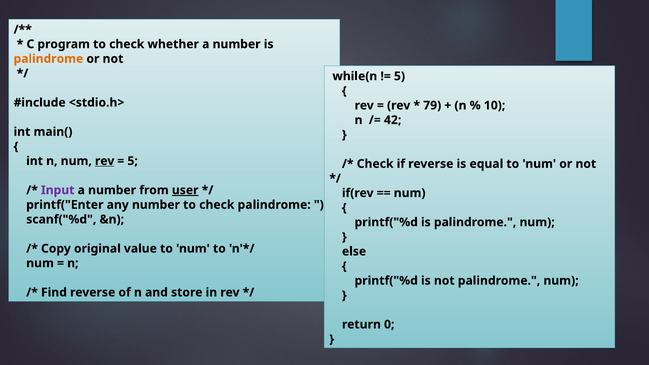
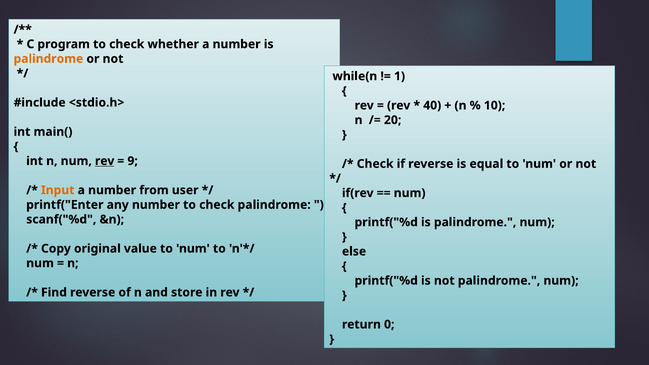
5: 5 -> 1 (400, 76)
79: 79 -> 40 (432, 105)
42: 42 -> 20 (393, 120)
5: 5 -> 9 (133, 161)
Input colour: purple -> orange (58, 190)
user underline: present -> none (185, 190)
